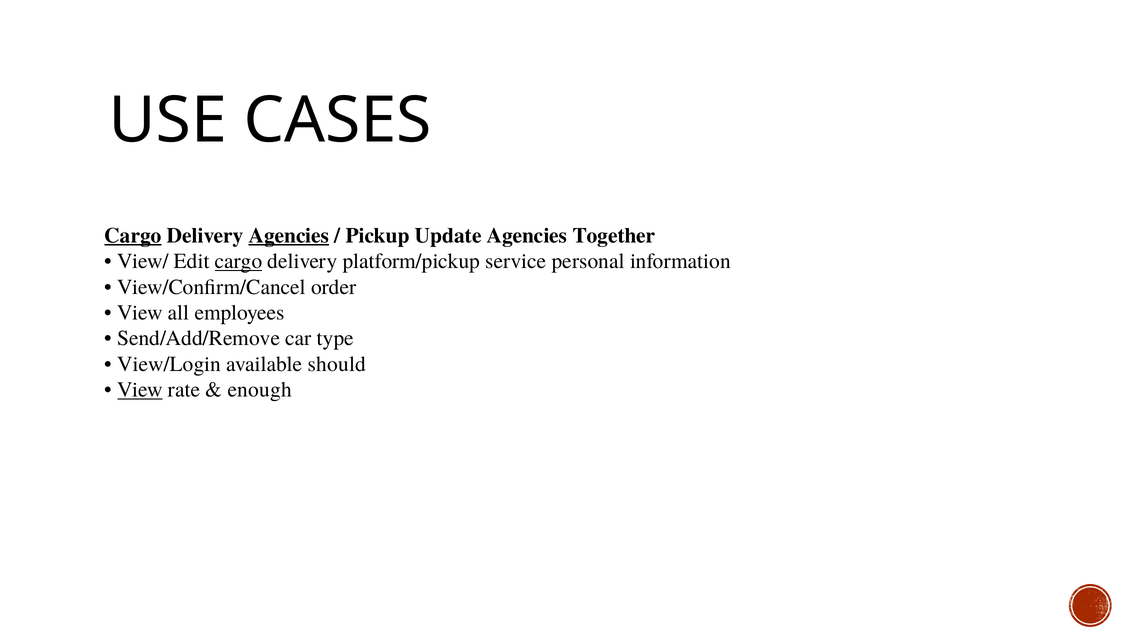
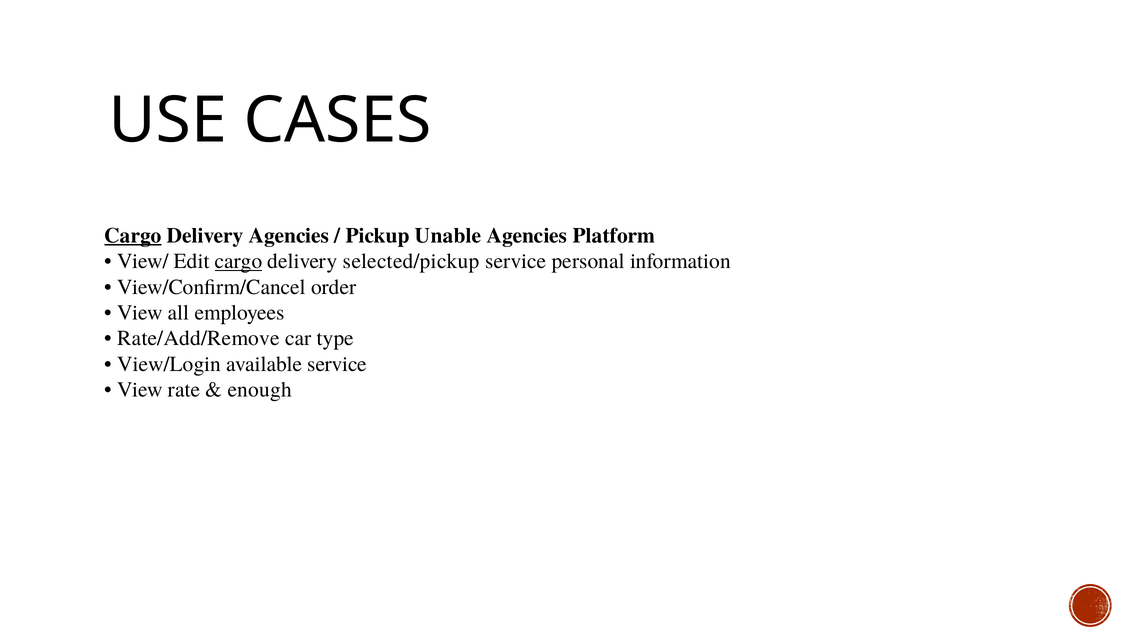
Agencies underline: present -> none (289, 235)
Update: Update -> Unable (448, 235)
Together: Together -> Platform (614, 235)
platform/pickup: platform/pickup -> selected/pickup (411, 261)
Send/Add/Remove: Send/Add/Remove -> Rate/Add/Remove (199, 338)
available should: should -> service (337, 364)
View underline: present -> none (140, 390)
